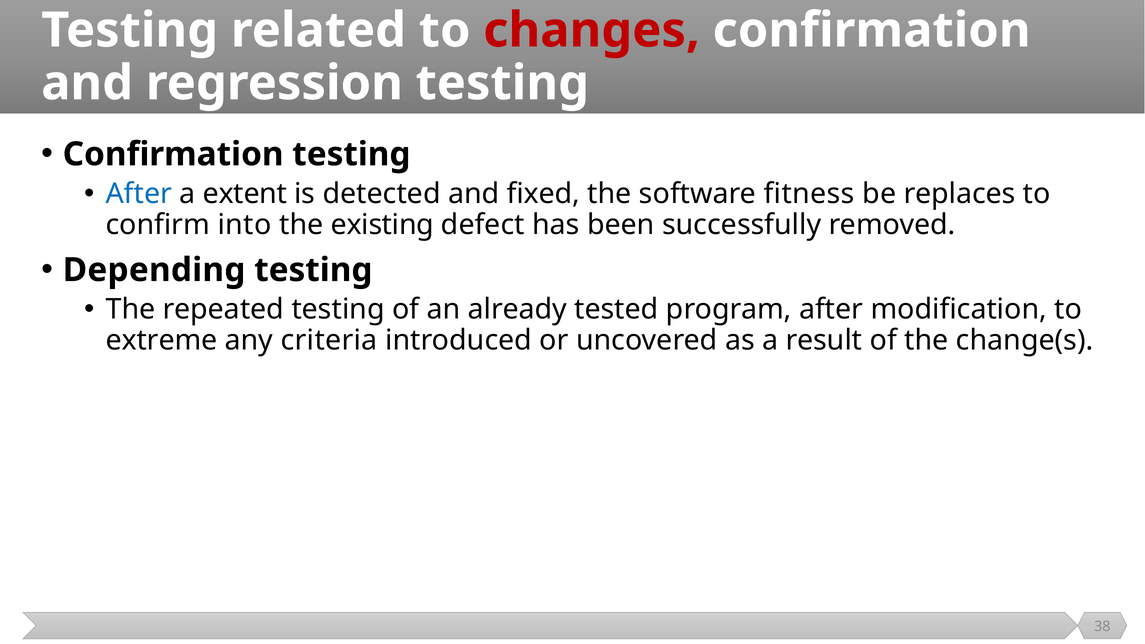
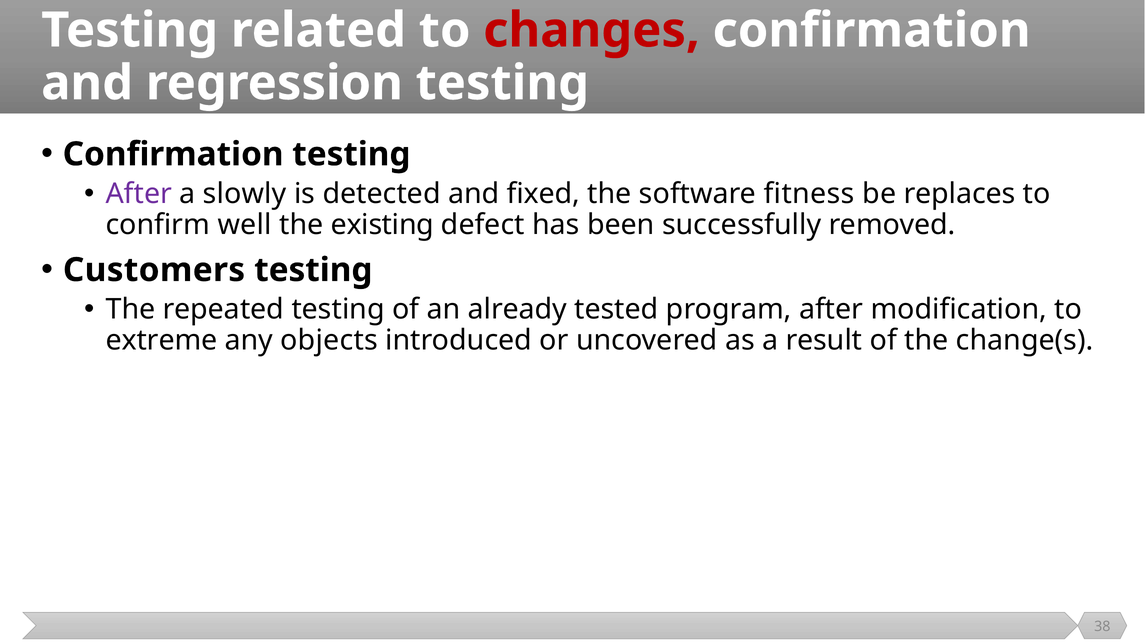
After colour: blue -> purple (139, 194)
extent: extent -> slowly (245, 194)
into: into -> well (245, 225)
Depending: Depending -> Customers (154, 270)
criteria: criteria -> objects (329, 340)
